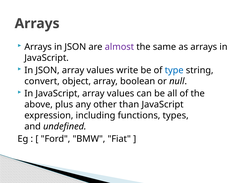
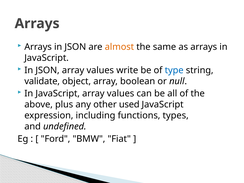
almost colour: purple -> orange (119, 47)
convert: convert -> validate (42, 81)
than: than -> used (129, 105)
